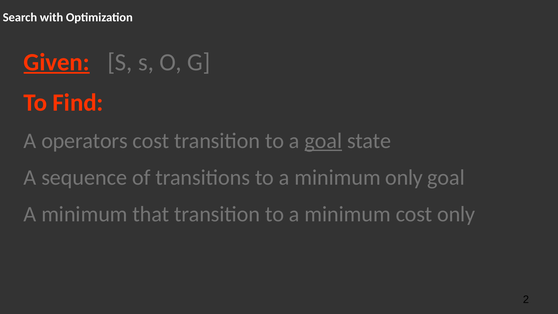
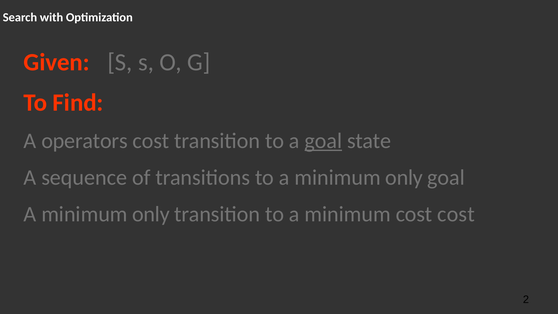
Given underline: present -> none (57, 62)
that: that -> only (151, 214)
cost only: only -> cost (456, 214)
